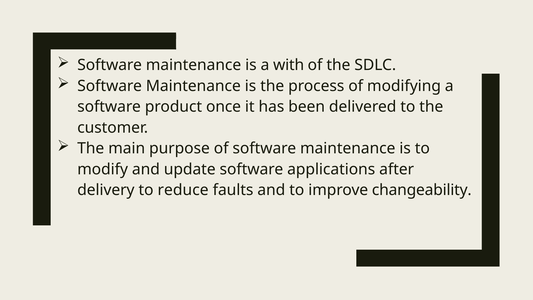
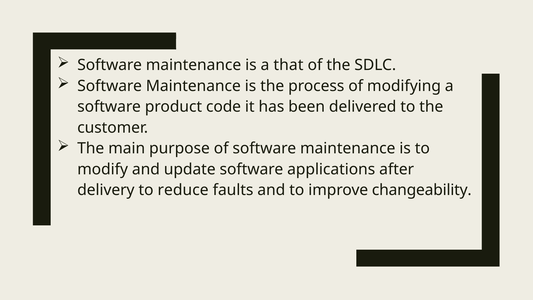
with: with -> that (288, 65)
once: once -> code (224, 107)
